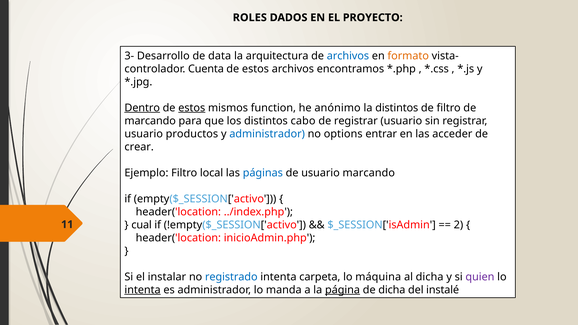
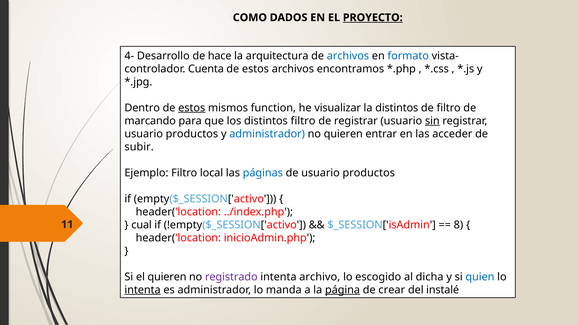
ROLES: ROLES -> COMO (250, 18)
PROYECTO underline: none -> present (373, 18)
3-: 3- -> 4- (129, 56)
data: data -> hace (220, 56)
formato colour: orange -> blue (408, 56)
Dentro underline: present -> none (142, 108)
anónimo: anónimo -> visualizar (338, 108)
distintos cabo: cabo -> filtro (303, 121)
sin underline: none -> present (432, 121)
no options: options -> quieren (343, 134)
crear: crear -> subir (139, 147)
de usuario marcando: marcando -> productos (369, 173)
2: 2 -> 8 (458, 225)
el instalar: instalar -> quieren (167, 277)
registrado colour: blue -> purple (231, 277)
carpeta: carpeta -> archivo (320, 277)
máquina: máquina -> escogido (378, 277)
quien colour: purple -> blue (480, 277)
de dicha: dicha -> crear (392, 290)
